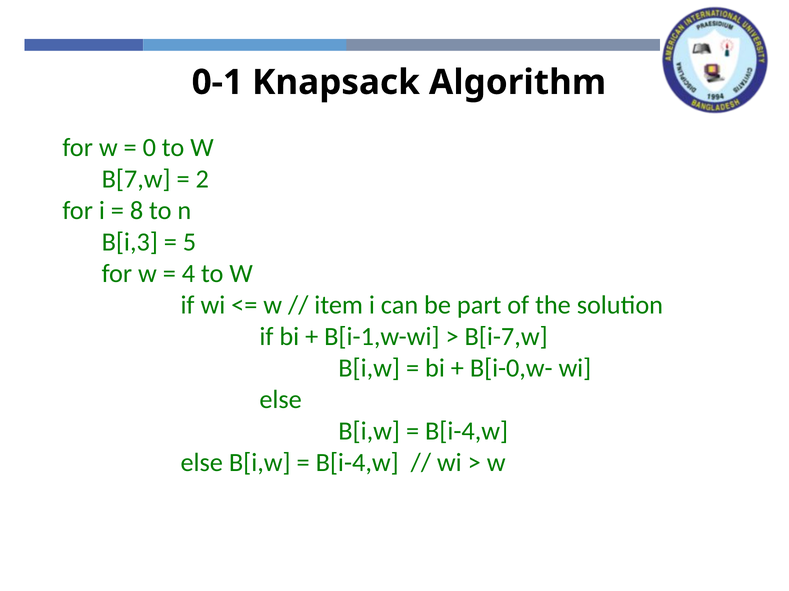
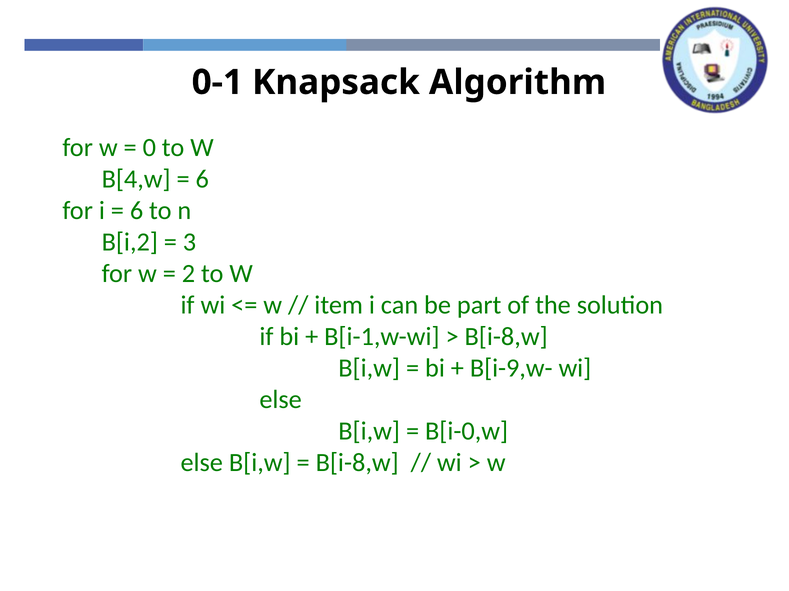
B[7,w: B[7,w -> B[4,w (136, 179)
2: 2 -> 6 (202, 179)
8: 8 -> 6 (137, 211)
B[i,3: B[i,3 -> B[i,2 (130, 242)
5: 5 -> 3 (190, 242)
4: 4 -> 2 (188, 274)
B[i-7,w: B[i-7,w -> B[i-8,w (506, 337)
B[i-0,w-: B[i-0,w- -> B[i-9,w- (511, 369)
B[i-4,w: B[i-4,w -> B[i-0,w (467, 432)
B[i-4,w: B[i-4,w -> B[i-8,w (357, 463)
